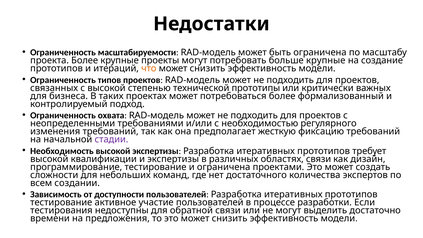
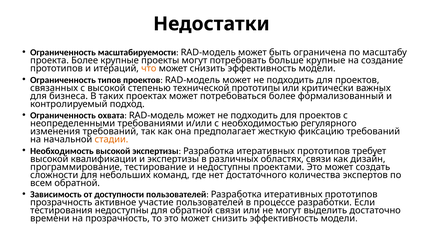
стадии colour: purple -> orange (111, 139)
и ограничена: ограничена -> недоступны (224, 167)
всем создании: создании -> обратной (77, 183)
тестирование: тестирование -> прозрачность (61, 202)
на предложения: предложения -> прозрачность (118, 218)
